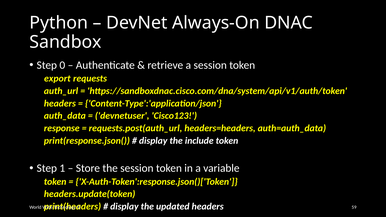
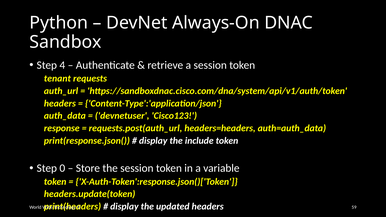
0: 0 -> 4 (62, 65)
export: export -> tenant (57, 79)
1: 1 -> 0 (62, 168)
